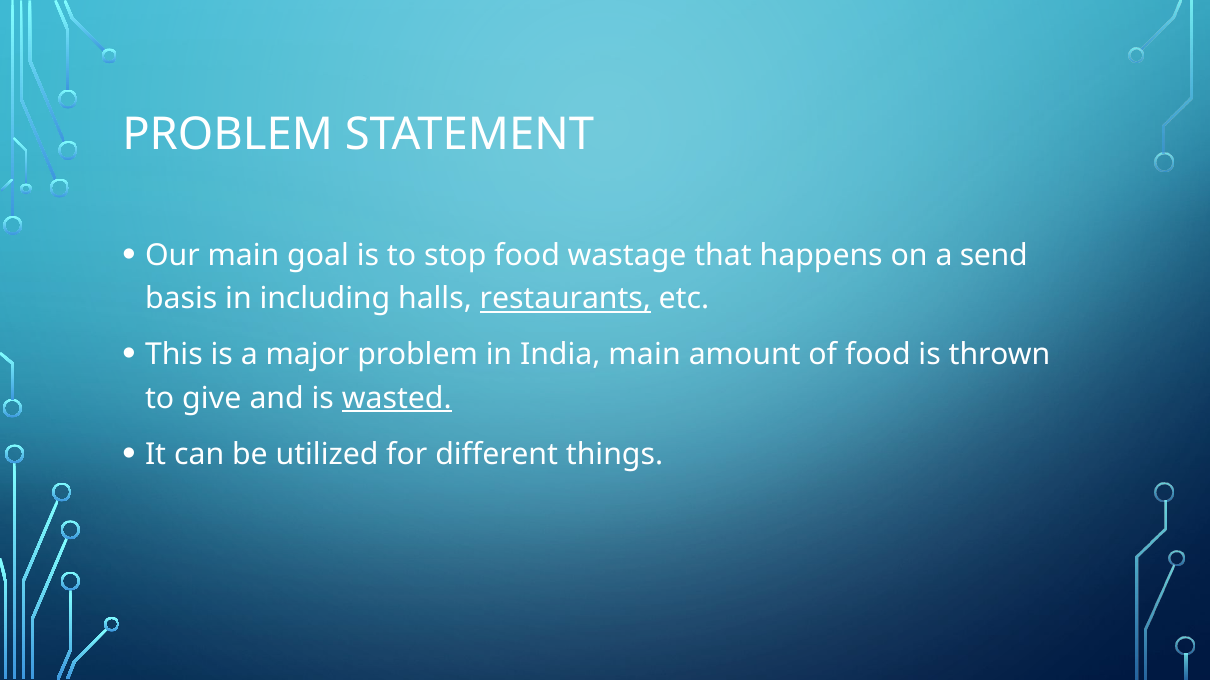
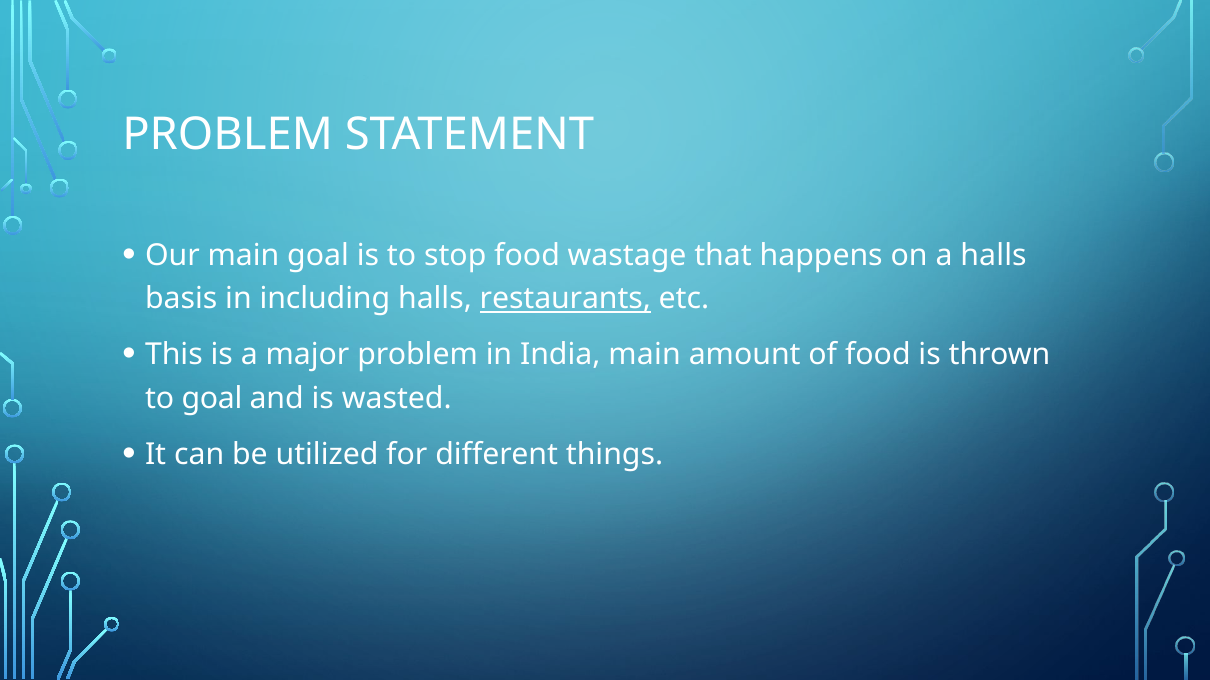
a send: send -> halls (994, 255)
to give: give -> goal (212, 399)
wasted underline: present -> none (397, 399)
